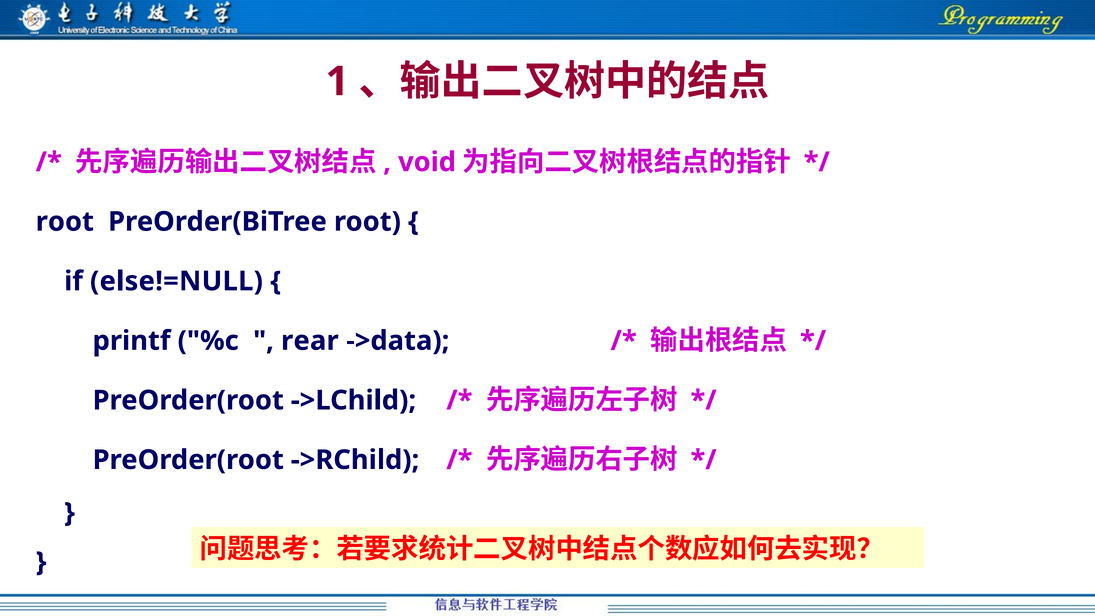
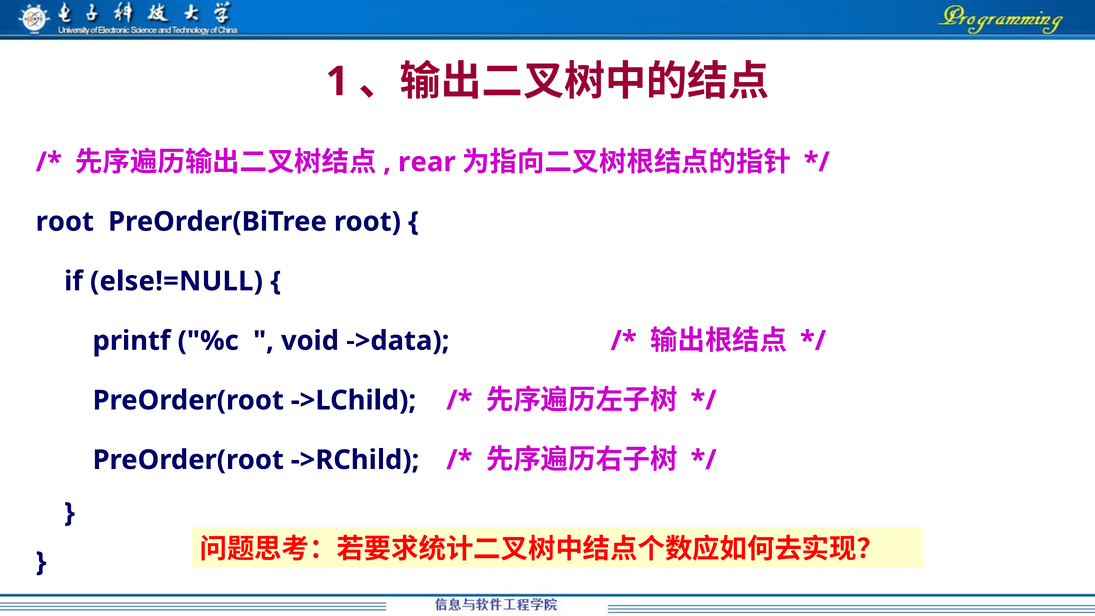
void: void -> rear (427, 162)
rear: rear -> void (310, 341)
